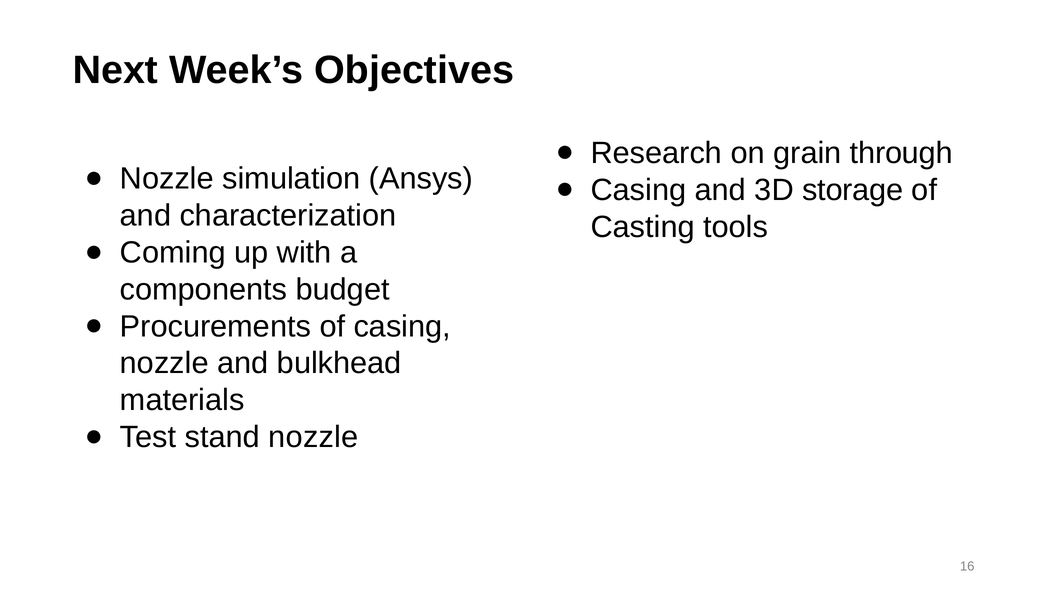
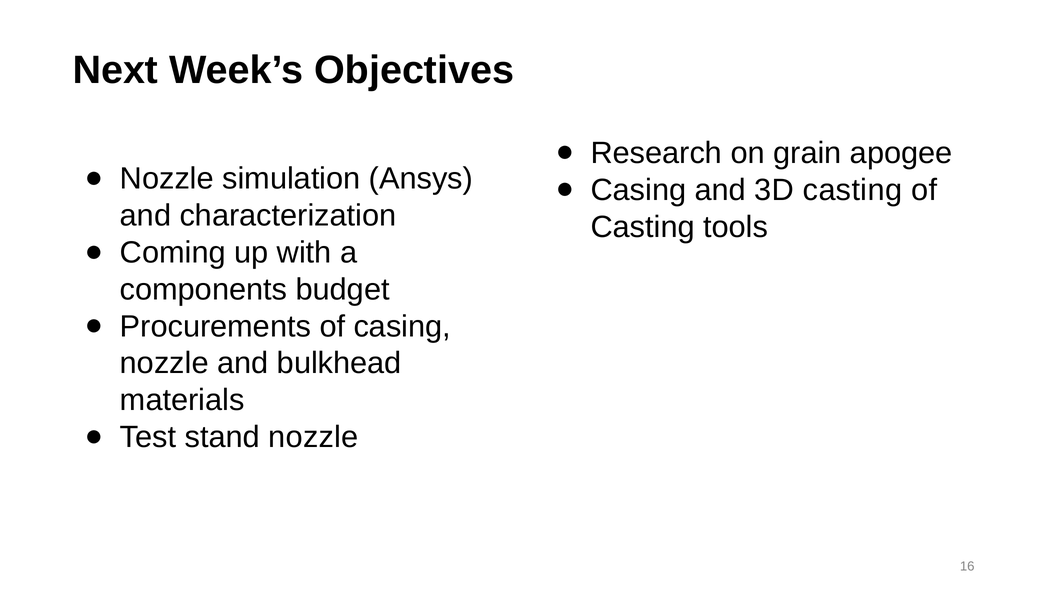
through: through -> apogee (901, 153)
3D storage: storage -> casting (852, 190)
